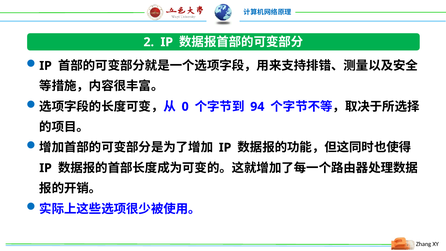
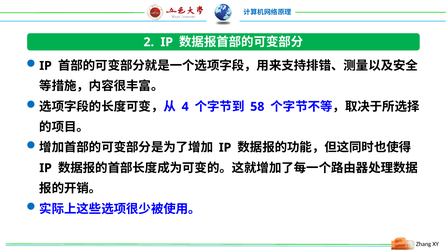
0: 0 -> 4 (185, 107)
94: 94 -> 58 (257, 107)
